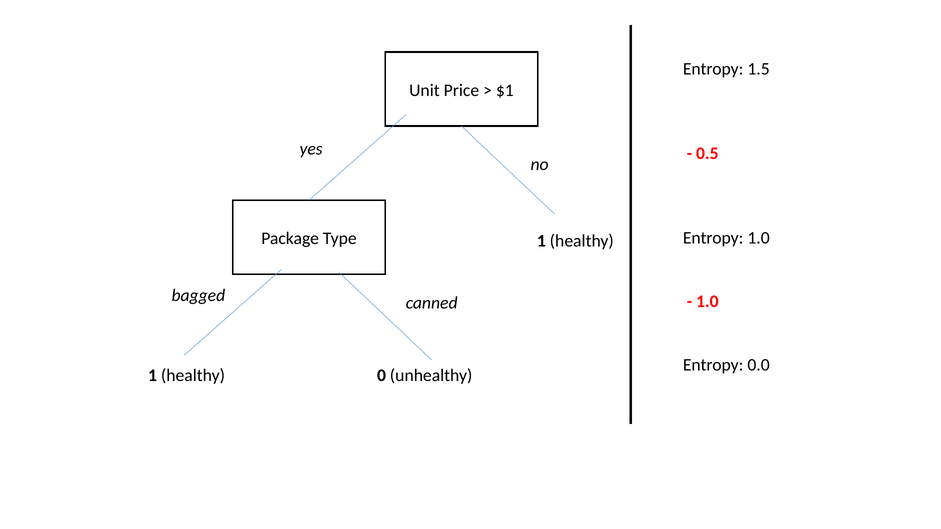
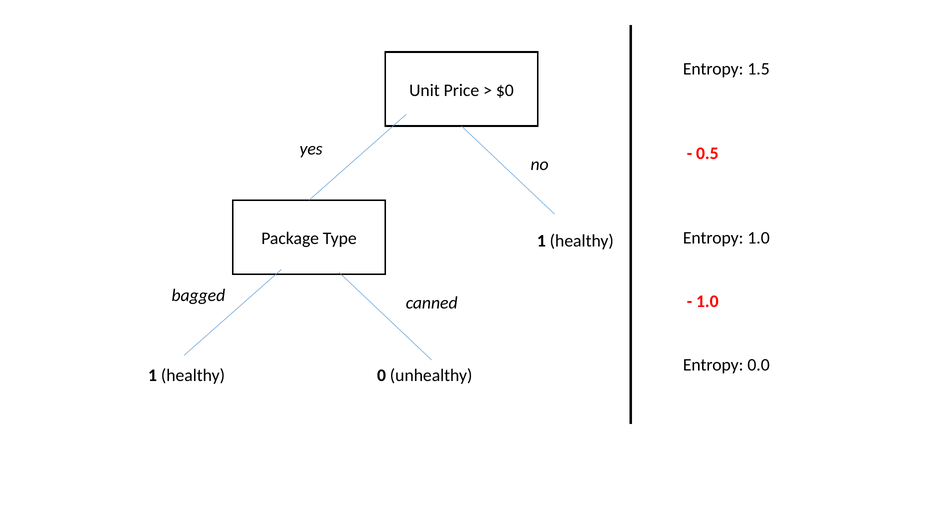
$1: $1 -> $0 (505, 90)
